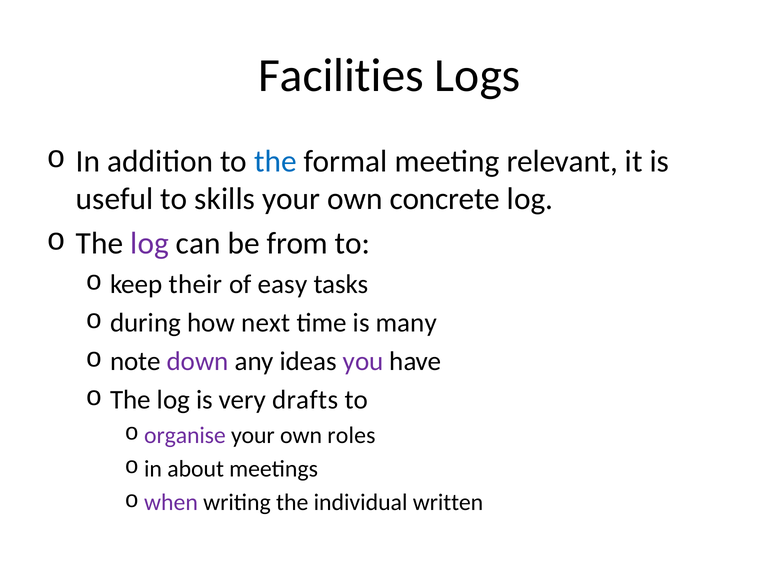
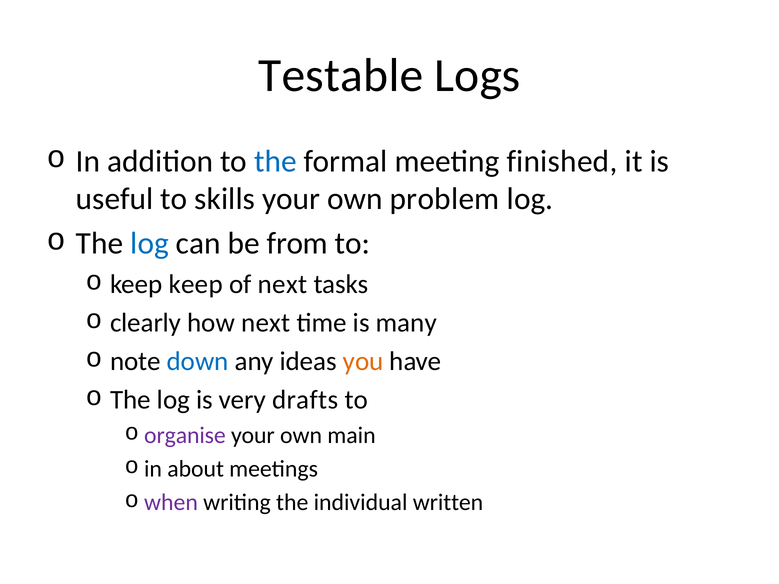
Facilities: Facilities -> Testable (341, 75)
relevant: relevant -> finished (562, 161)
concrete: concrete -> problem (445, 199)
log colour: purple -> blue (150, 243)
keep their: their -> keep (196, 284)
of easy: easy -> next (282, 284)
during: during -> clearly (146, 323)
down colour: purple -> blue (198, 361)
you colour: purple -> orange (363, 361)
roles: roles -> main (351, 435)
